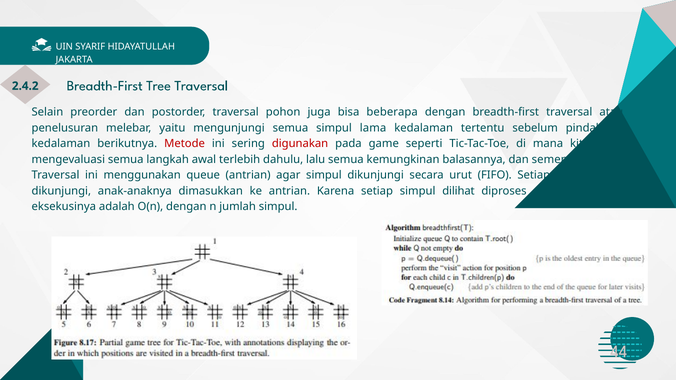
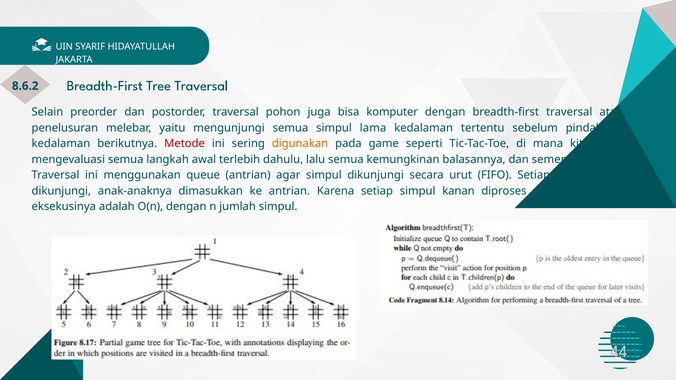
2.4.2: 2.4.2 -> 8.6.2 (25, 86)
beberapa: beberapa -> komputer (392, 112)
digunakan colour: red -> orange (300, 144)
dilihat: dilihat -> kanan (458, 191)
